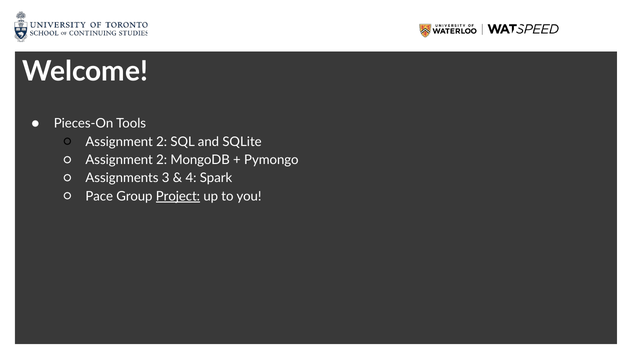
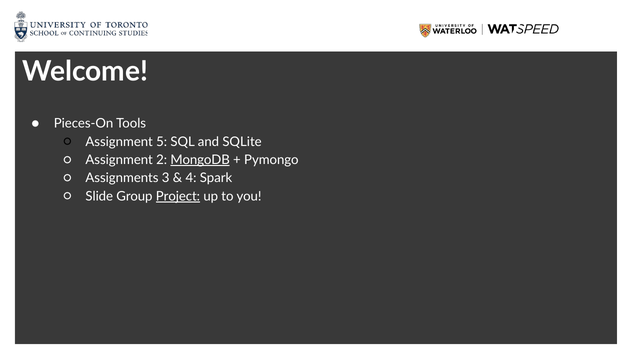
2: 2 -> 5 (162, 142)
MongoDB underline: none -> present (200, 160)
Pace: Pace -> Slide (99, 196)
